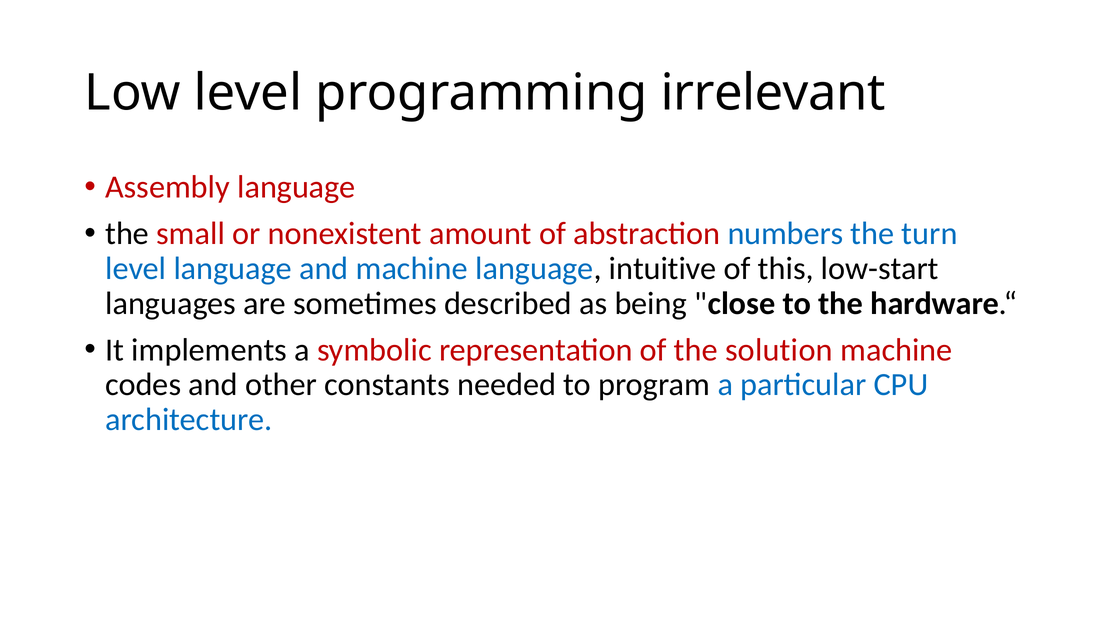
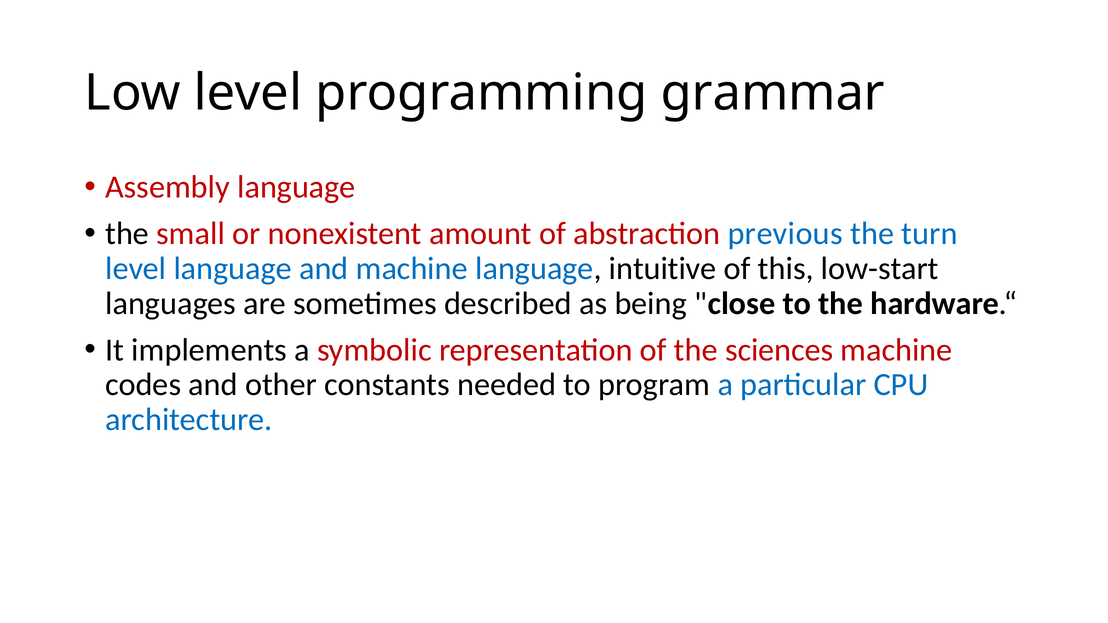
irrelevant: irrelevant -> grammar (773, 93)
numbers: numbers -> previous (785, 234)
solution: solution -> sciences (779, 350)
